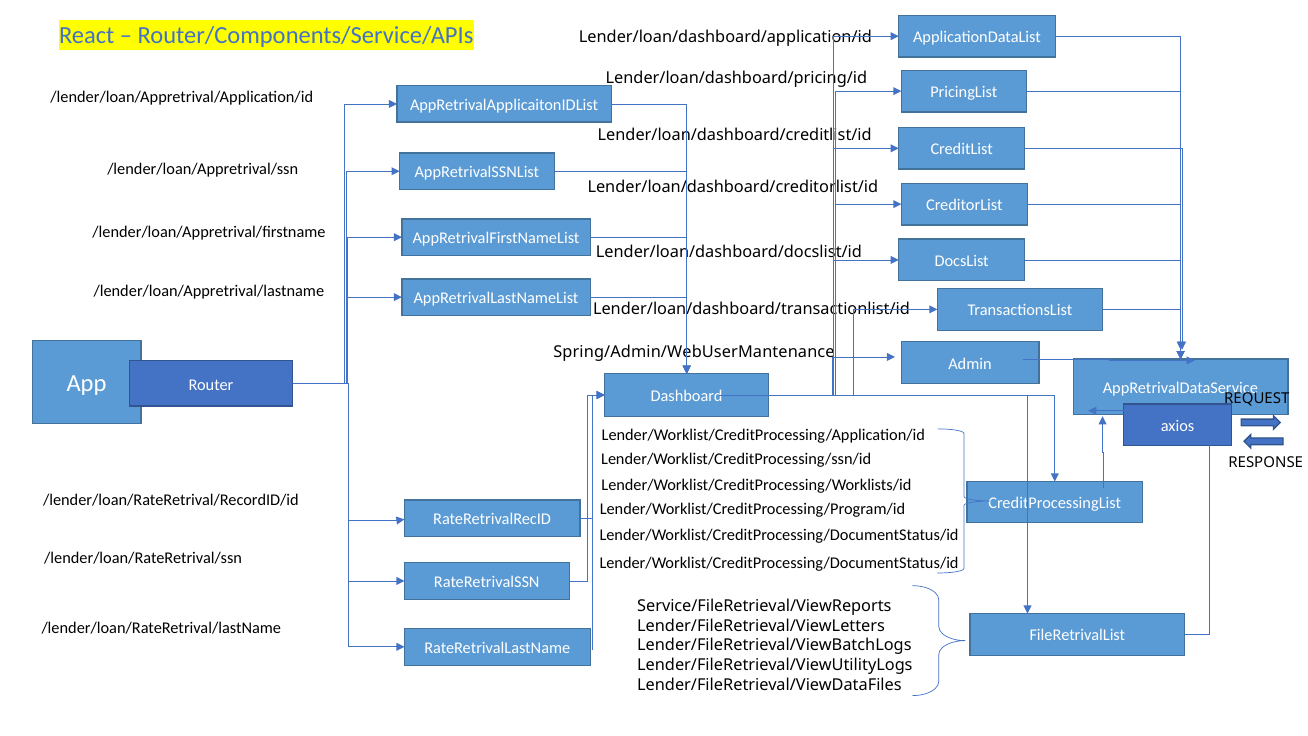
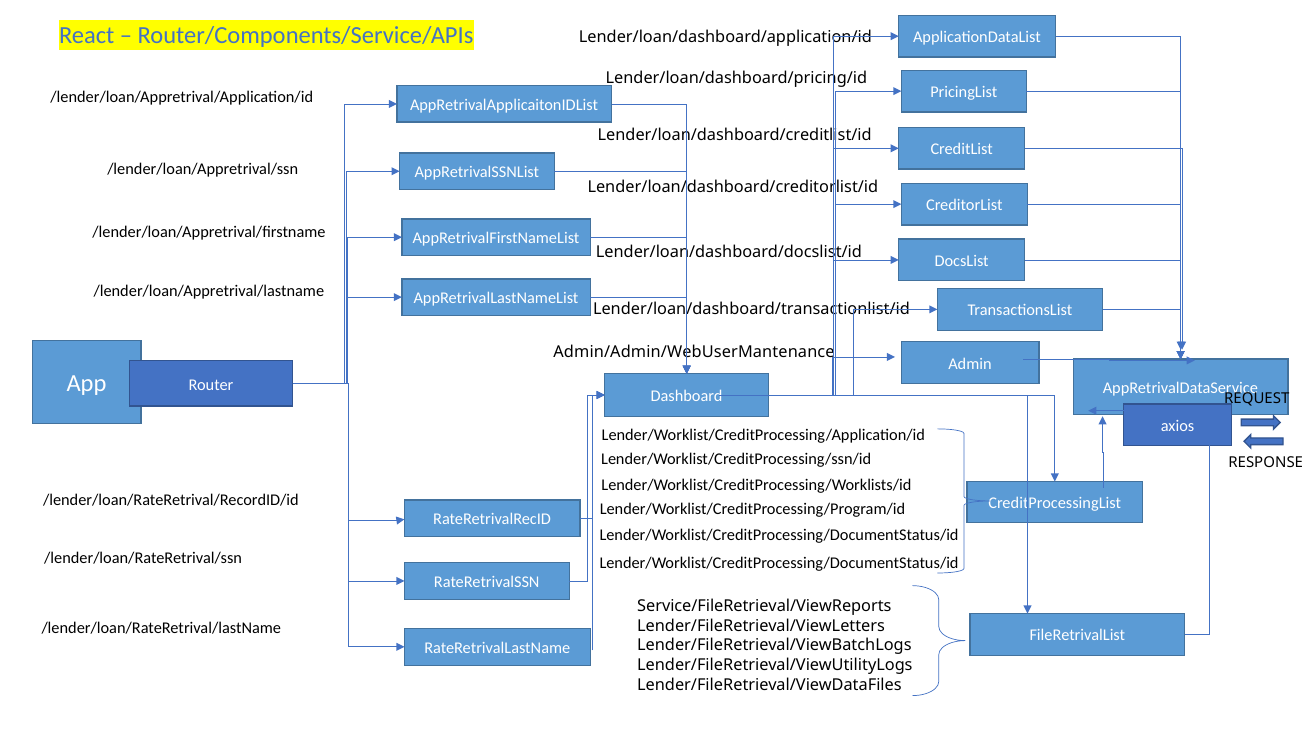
Spring/Admin/WebUserMantenance: Spring/Admin/WebUserMantenance -> Admin/Admin/WebUserMantenance (694, 352)
